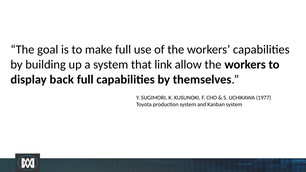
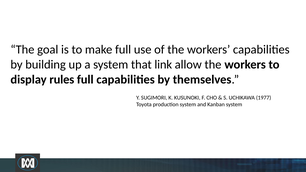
back: back -> rules (62, 80)
